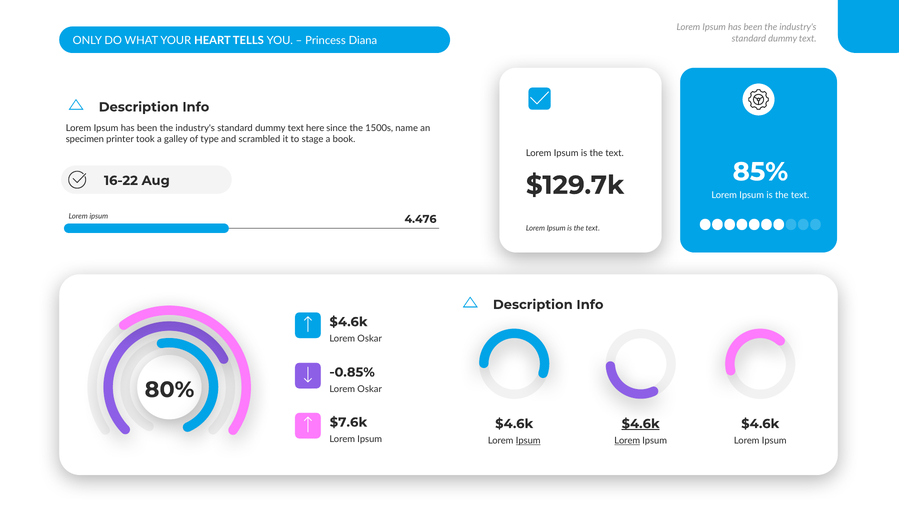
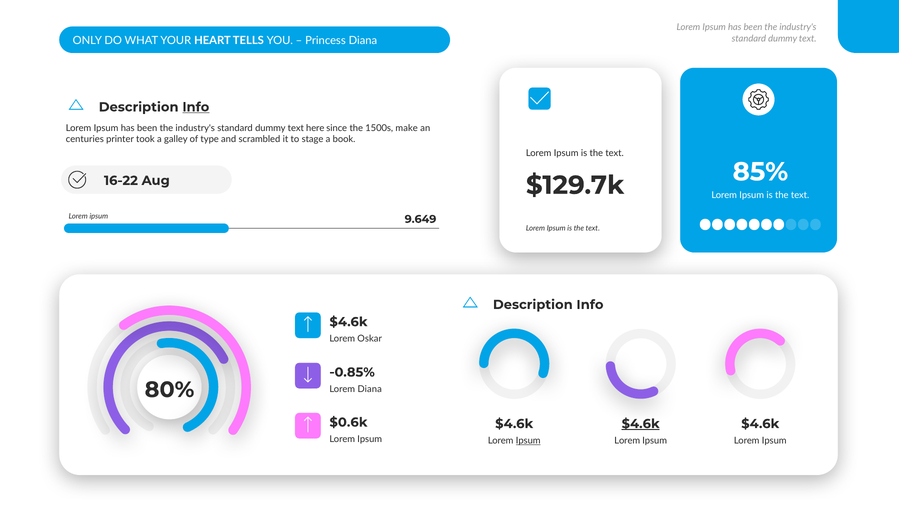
Info underline: none -> present (196, 107)
name: name -> make (407, 128)
specimen: specimen -> centuries (85, 140)
4.476: 4.476 -> 9.649 (420, 219)
Oskar: Oskar -> Diana (370, 390)
$7.6k: $7.6k -> $0.6k (348, 423)
Lorem underline: present -> none (627, 441)
